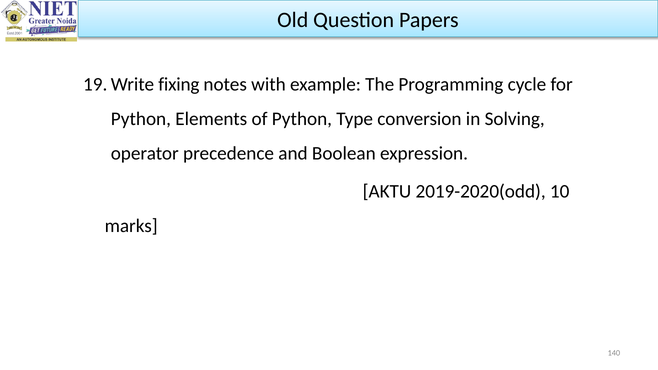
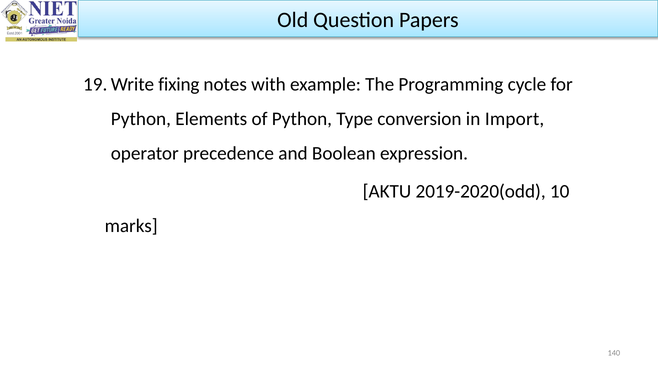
Solving: Solving -> Import (515, 119)
